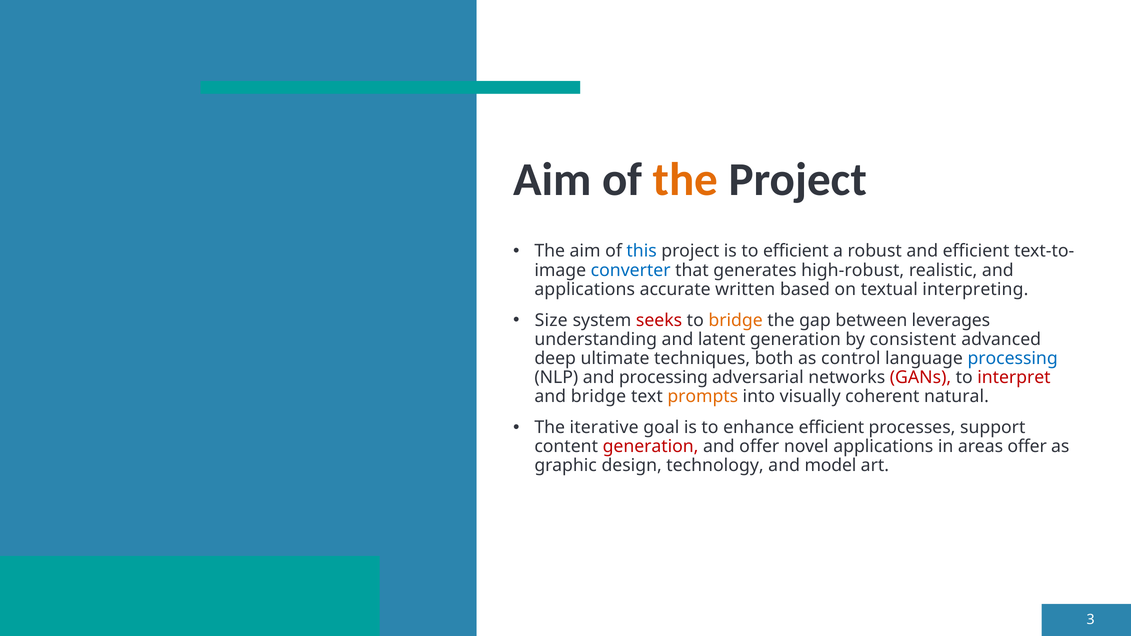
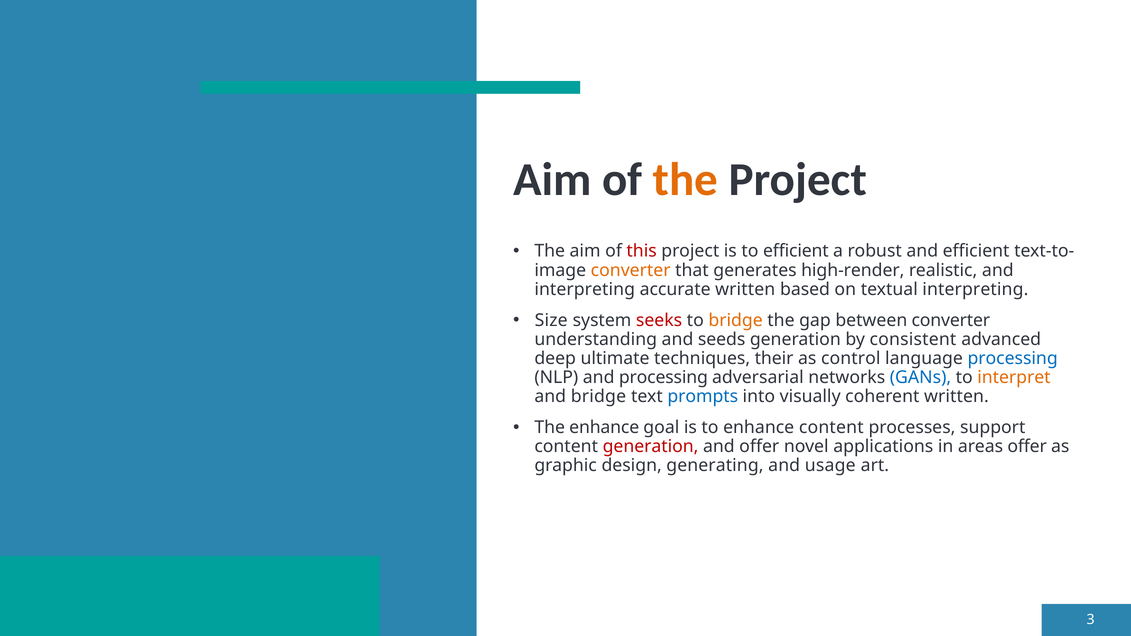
this colour: blue -> red (642, 251)
converter colour: blue -> orange (631, 270)
high-robust: high-robust -> high-render (853, 270)
applications: applications -> interpreting (585, 289)
between leverages: leverages -> converter (951, 320)
latent: latent -> seeds (722, 339)
both: both -> their (774, 358)
GANs colour: red -> blue (920, 378)
interpret colour: red -> orange (1014, 378)
prompts colour: orange -> blue (703, 397)
coherent natural: natural -> written (956, 397)
The iterative: iterative -> enhance (604, 428)
enhance efficient: efficient -> content (831, 428)
technology: technology -> generating (715, 466)
model: model -> usage (830, 466)
